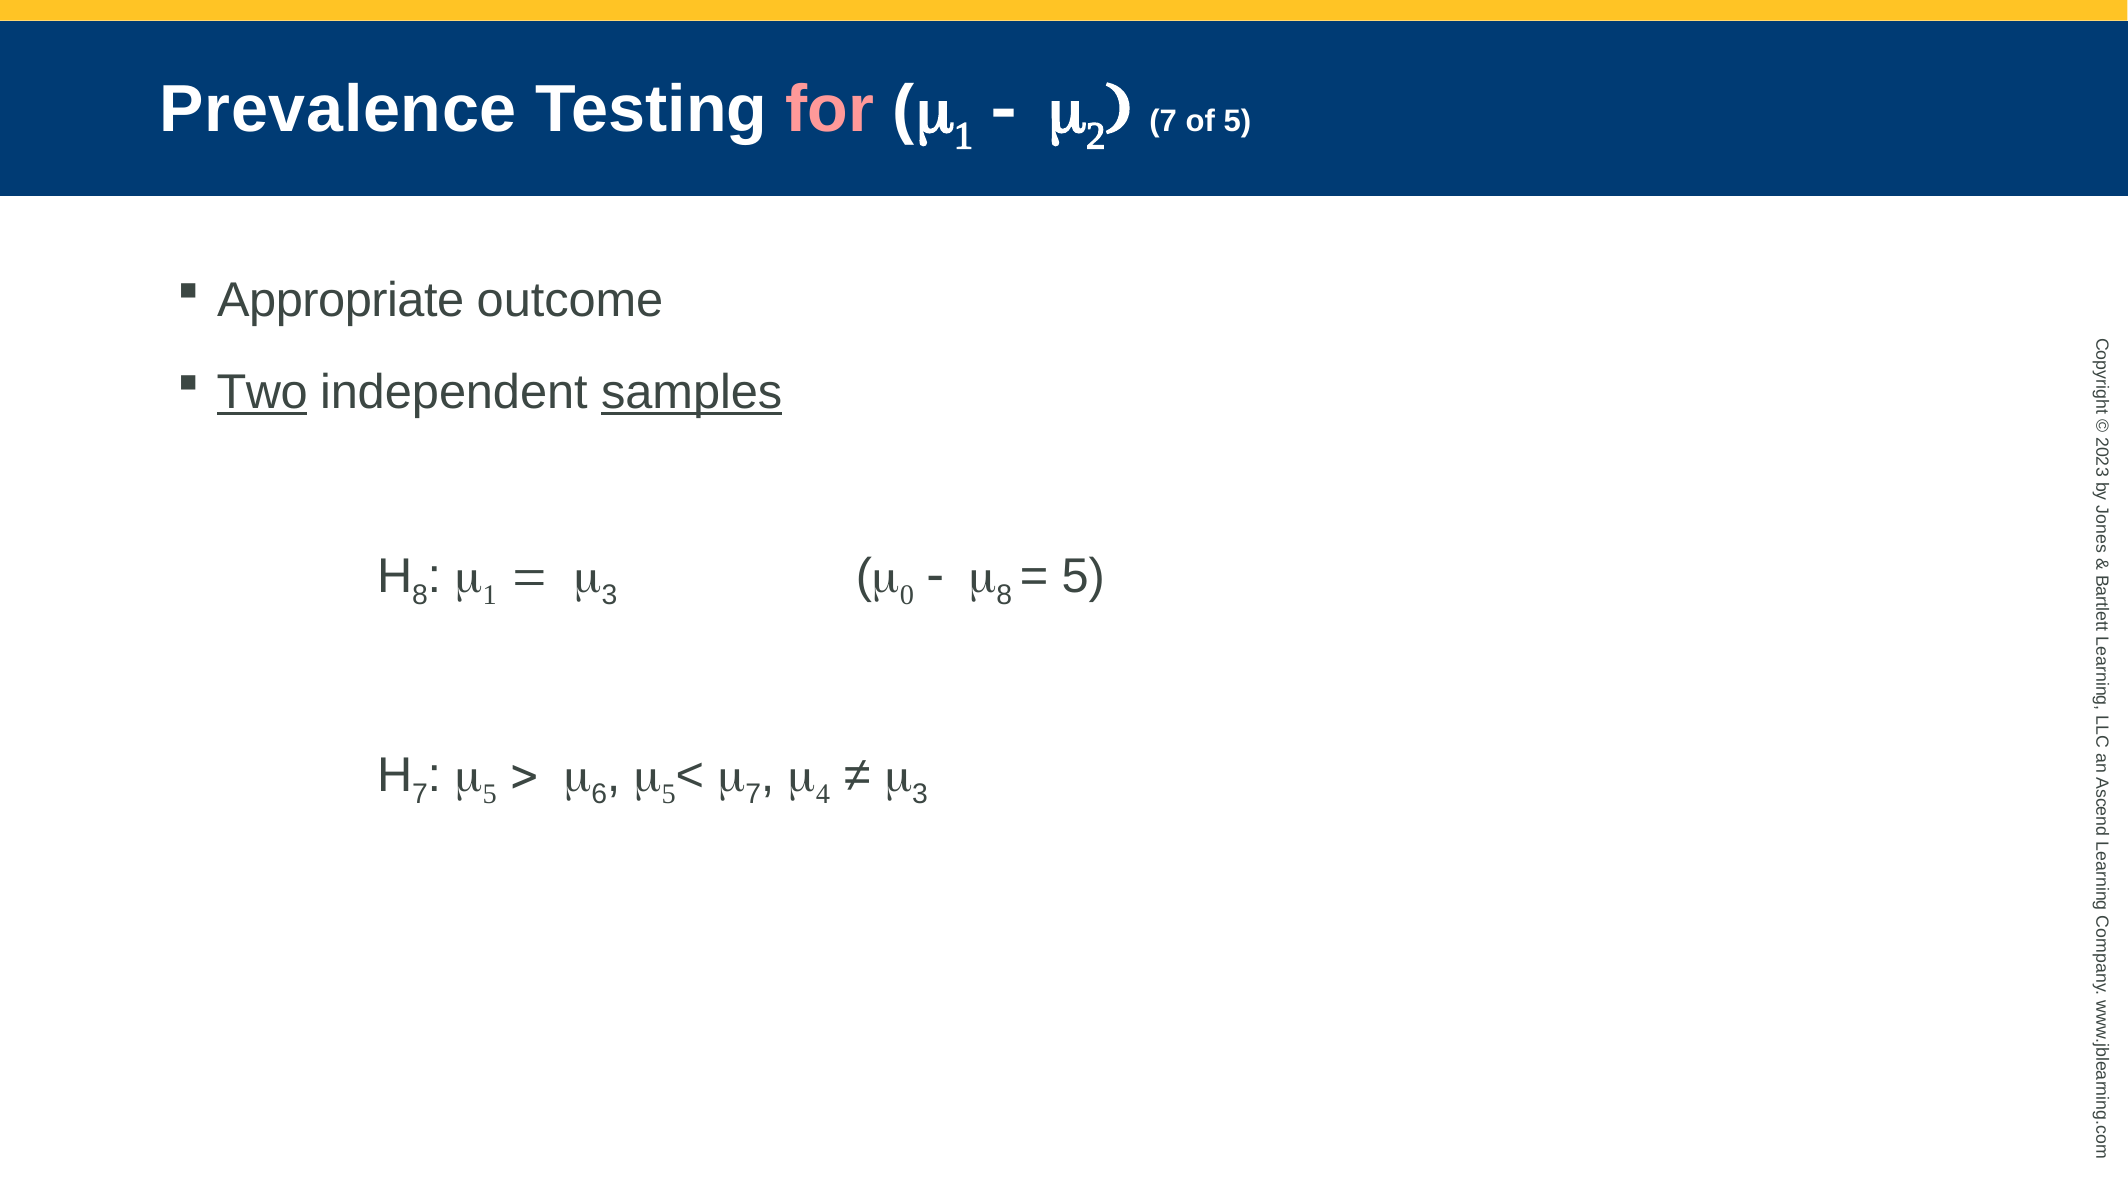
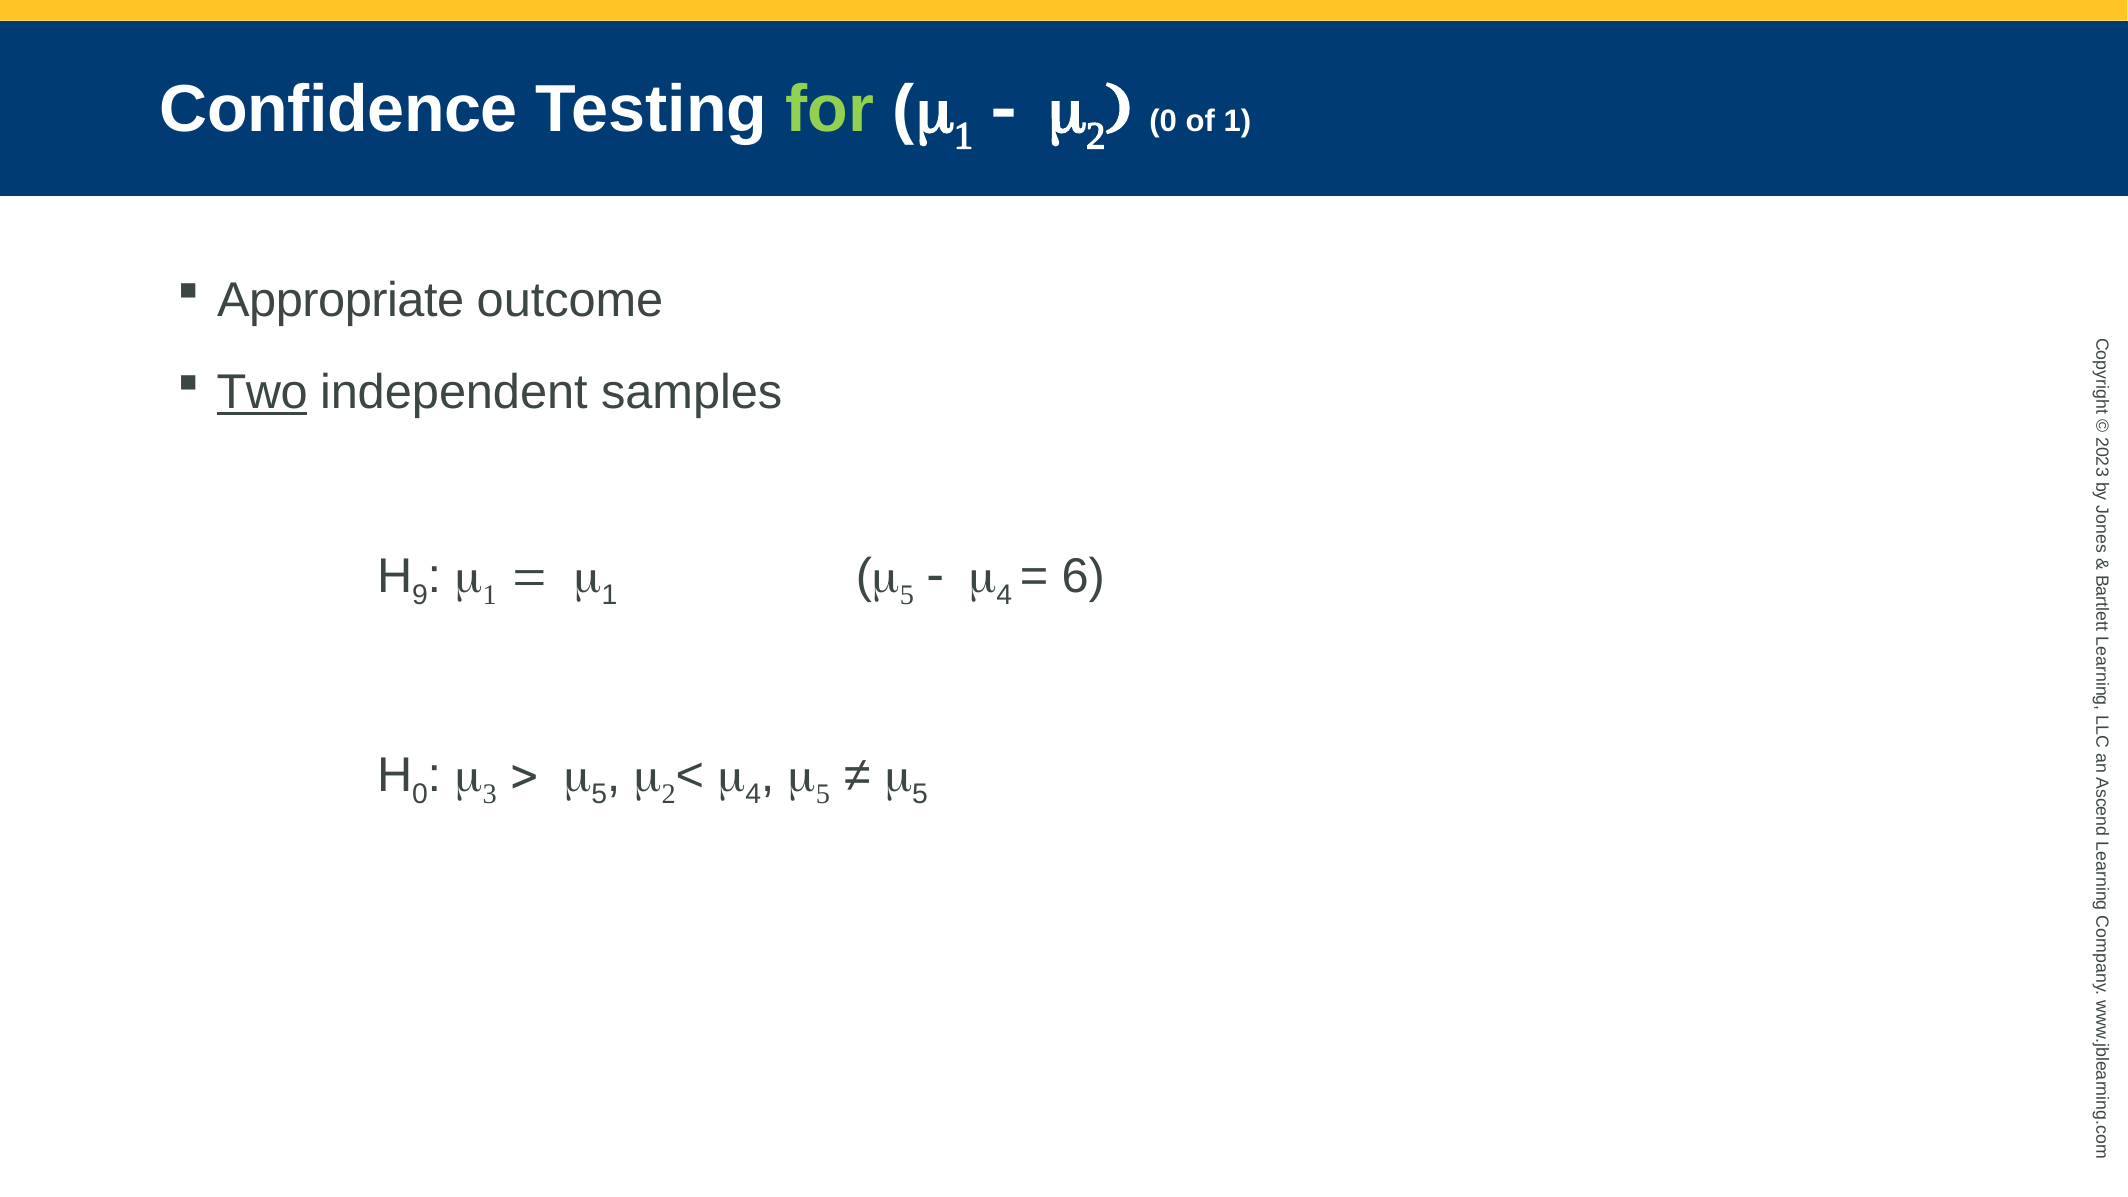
Prevalence: Prevalence -> Confidence (339, 110)
for colour: pink -> light green (830, 110)
7: 7 -> 0 (1163, 122)
of 5: 5 -> 1 (1237, 122)
samples underline: present -> none (692, 393)
8: 8 -> 9 (420, 595)
3: 3 -> 1 (610, 595)
0: 0 -> 5 (907, 595)
8: 8 -> 4 (1004, 595)
5: 5 -> 6 (1083, 576)
7: 7 -> 0 (420, 795)
5: 5 -> 3 (490, 795)
6: 6 -> 5 (599, 795)
5: 5 -> 2 (669, 795)
7: 7 -> 4 (753, 795)
4: 4 -> 5 (823, 795)
3: 3 -> 5 (920, 795)
